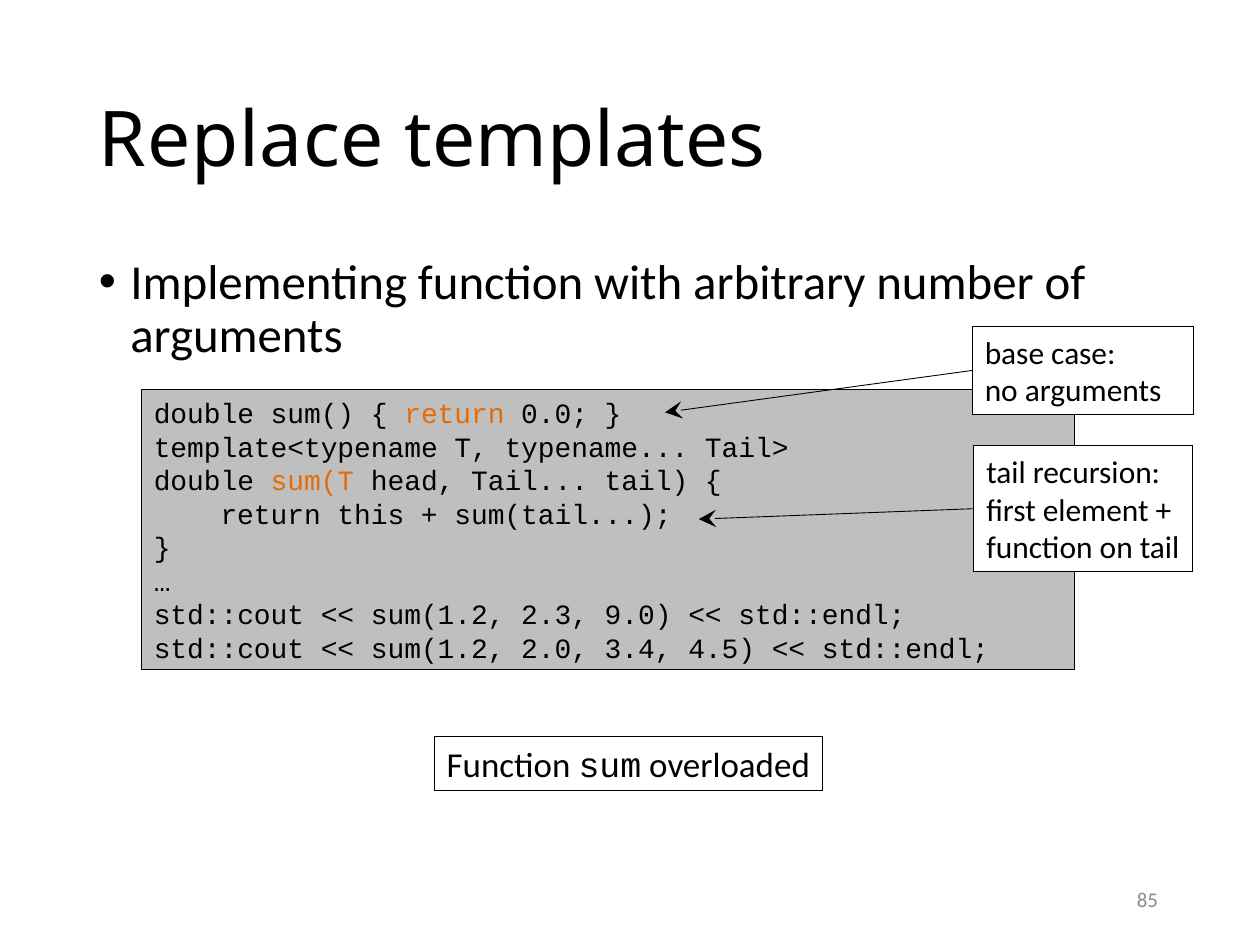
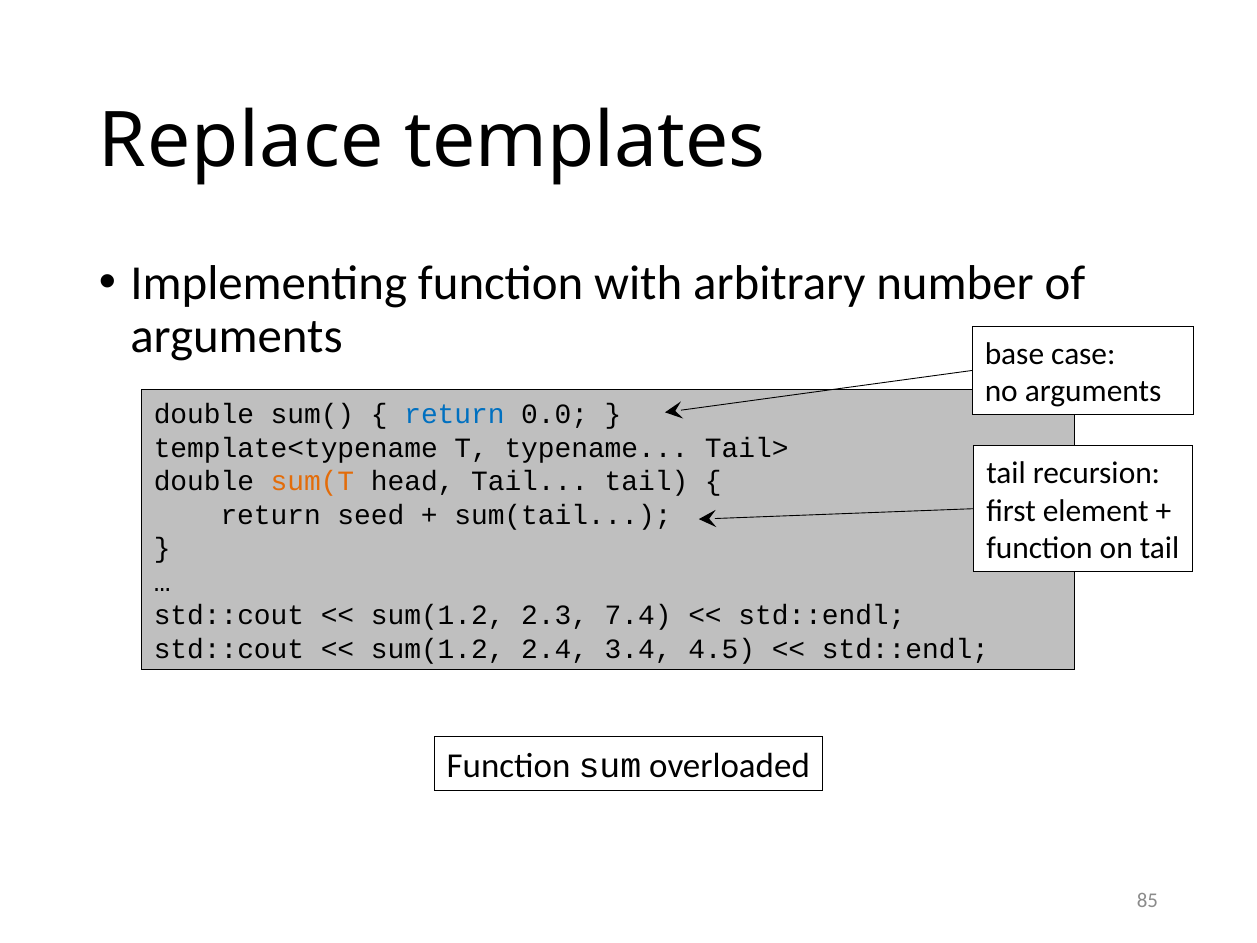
return colour: orange -> blue (454, 414)
this: this -> seed (371, 515)
9.0: 9.0 -> 7.4 (638, 615)
2.0: 2.0 -> 2.4 (555, 649)
